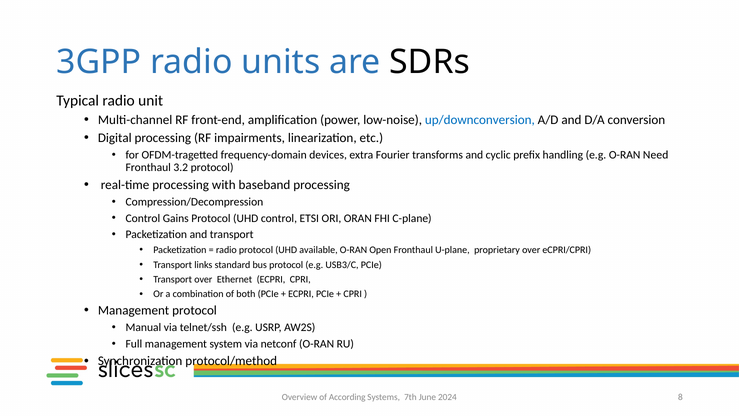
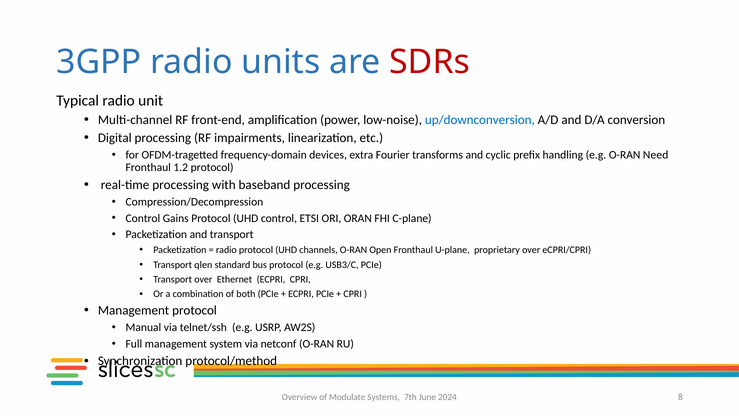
SDRs colour: black -> red (430, 62)
3.2: 3.2 -> 1.2 (181, 167)
available: available -> channels (318, 250)
links: links -> qlen (203, 265)
According: According -> Modulate (347, 397)
